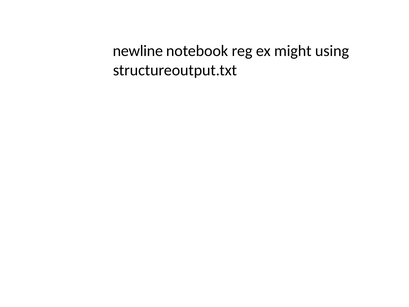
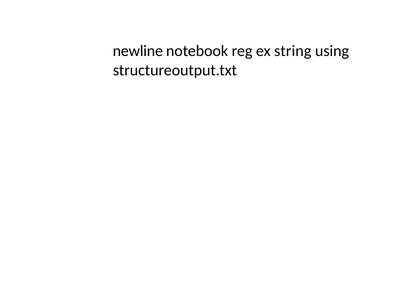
might: might -> string (293, 51)
